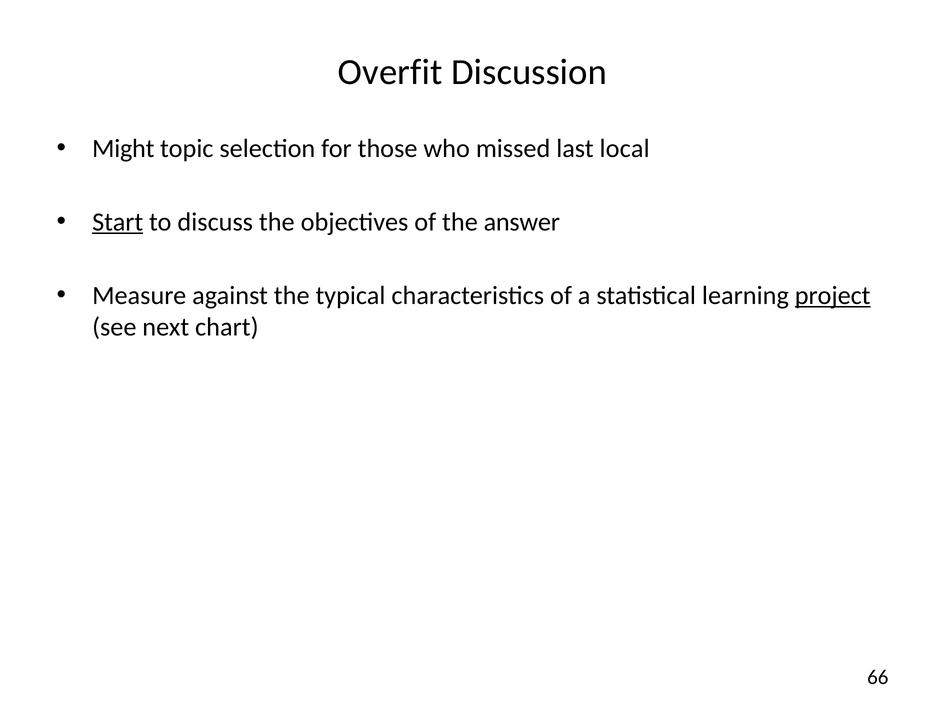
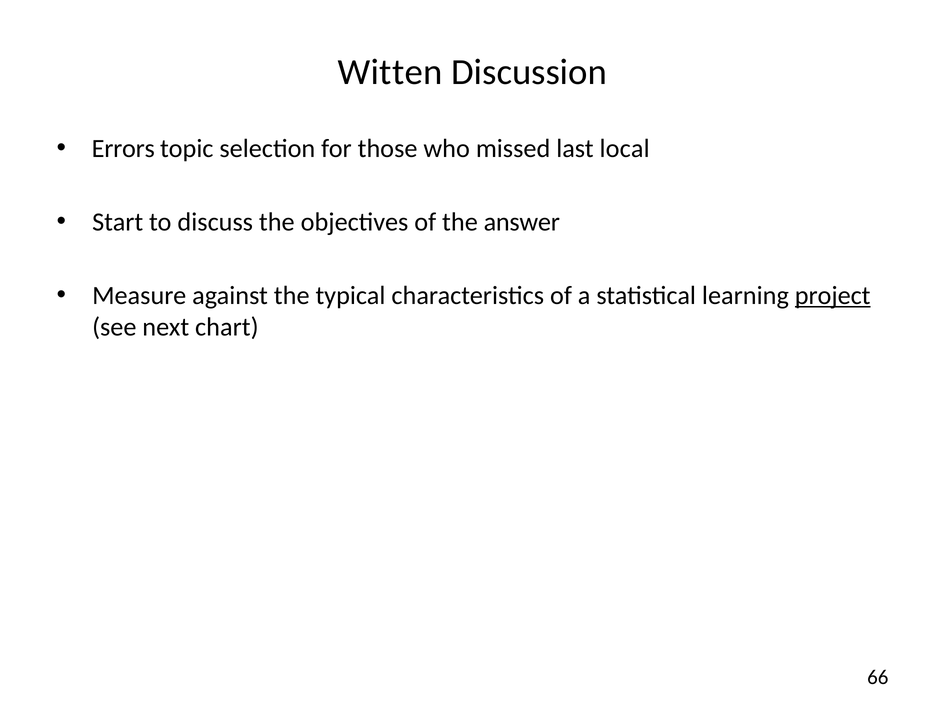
Overfit: Overfit -> Witten (390, 72)
Might: Might -> Errors (123, 148)
Start underline: present -> none (118, 222)
